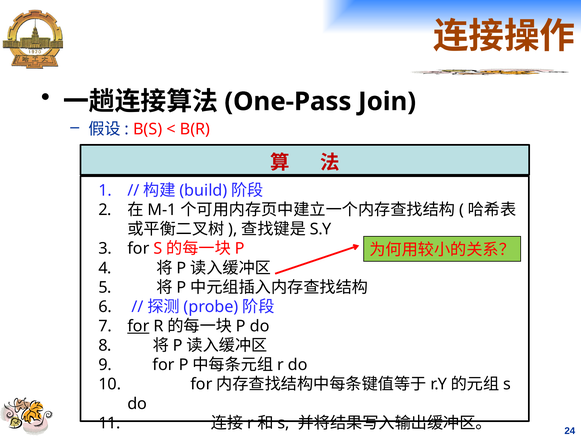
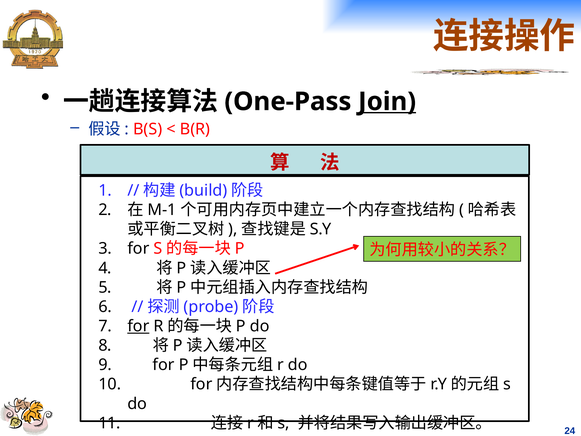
Join underline: none -> present (387, 102)
